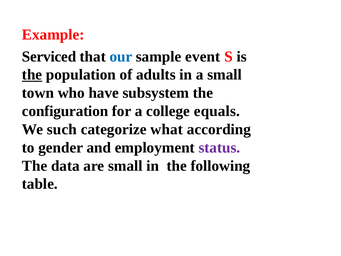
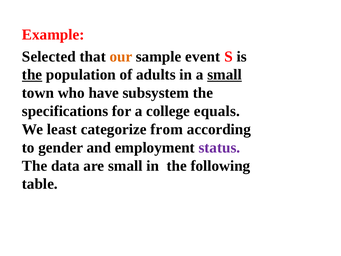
Serviced: Serviced -> Selected (49, 56)
our colour: blue -> orange (121, 56)
small underline: none -> present (225, 75)
configuration: configuration -> specifications (65, 111)
such: such -> least (62, 129)
what: what -> from (167, 129)
